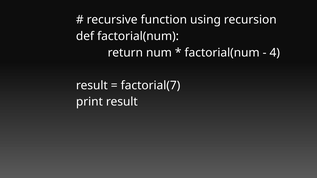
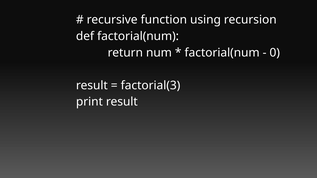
4: 4 -> 0 (275, 53)
factorial(7: factorial(7 -> factorial(3 (150, 86)
